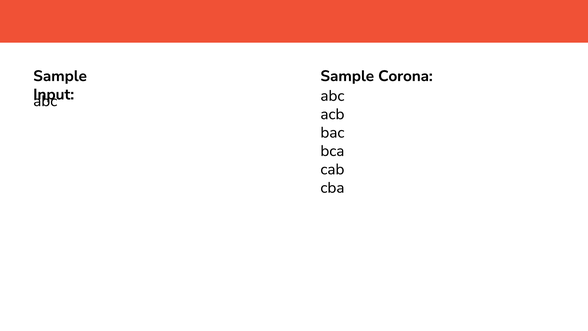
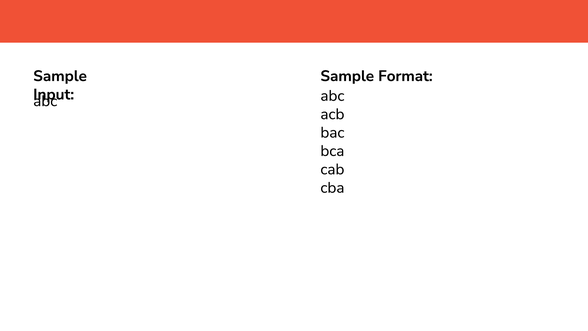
Corona: Corona -> Format (405, 76)
